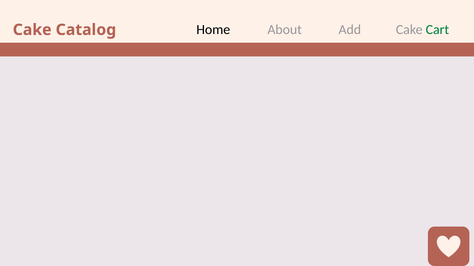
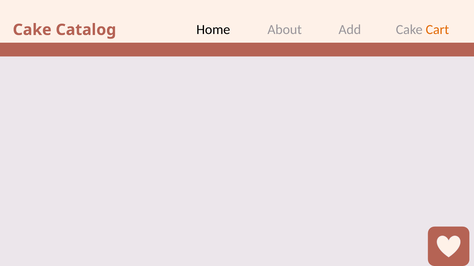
Cart colour: green -> orange (437, 30)
